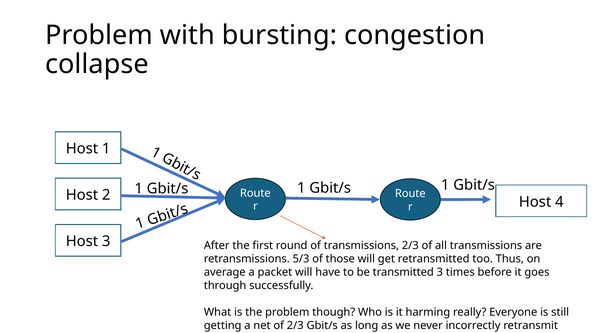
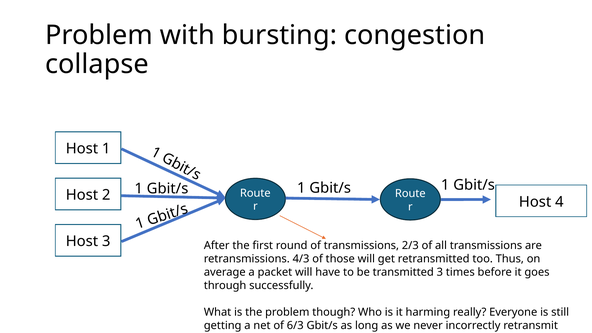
5/3: 5/3 -> 4/3 (301, 259)
of 2/3: 2/3 -> 6/3 (295, 325)
